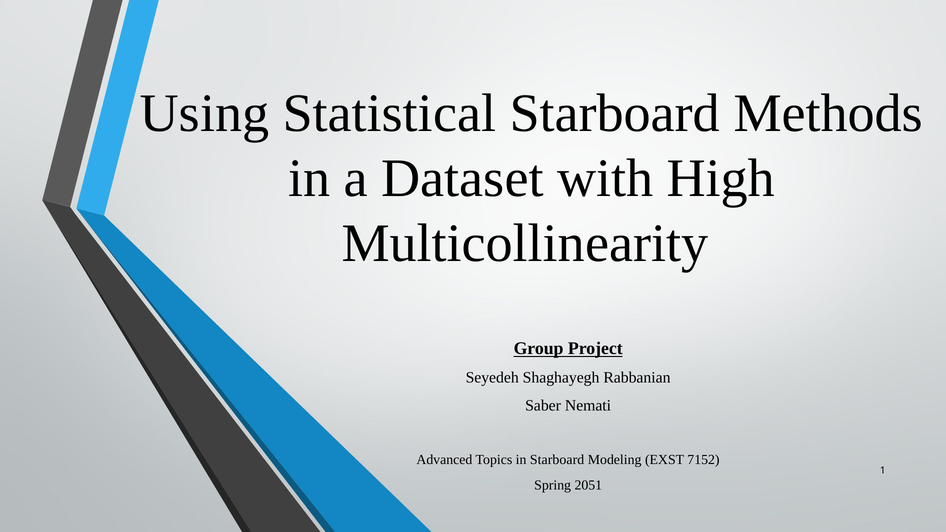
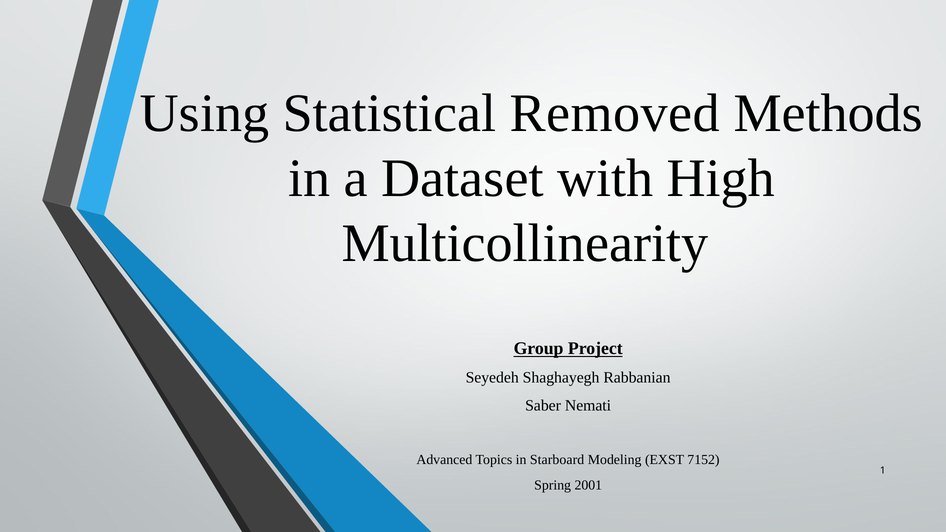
Statistical Starboard: Starboard -> Removed (615, 113)
2051: 2051 -> 2001 (588, 485)
